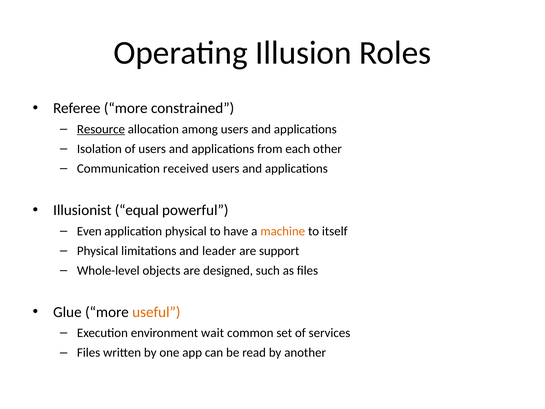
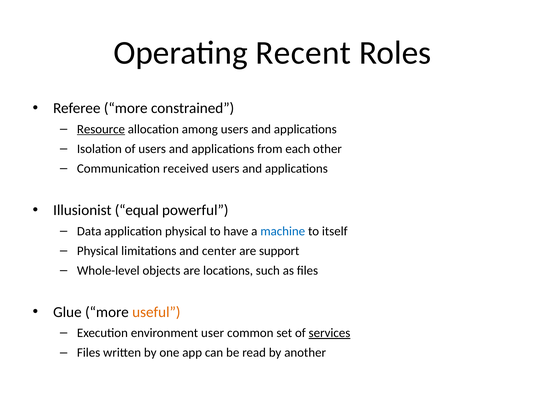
Illusion: Illusion -> Recent (303, 53)
Even: Even -> Data (89, 231)
machine colour: orange -> blue (283, 231)
leader: leader -> center (219, 251)
designed: designed -> locations (228, 270)
wait: wait -> user (213, 333)
services underline: none -> present (329, 333)
